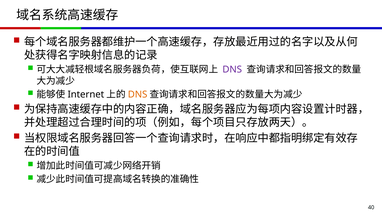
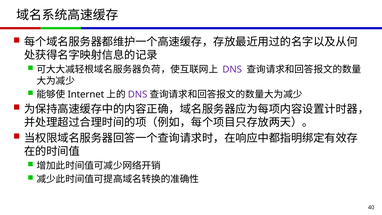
DNS colour: orange -> purple (138, 94)
